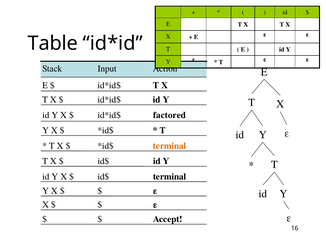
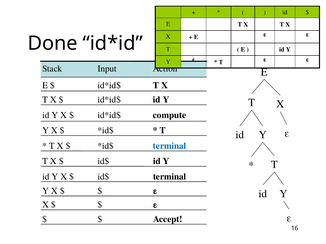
Table: Table -> Done (53, 43)
factored: factored -> compute (170, 115)
terminal colour: orange -> blue (170, 146)
